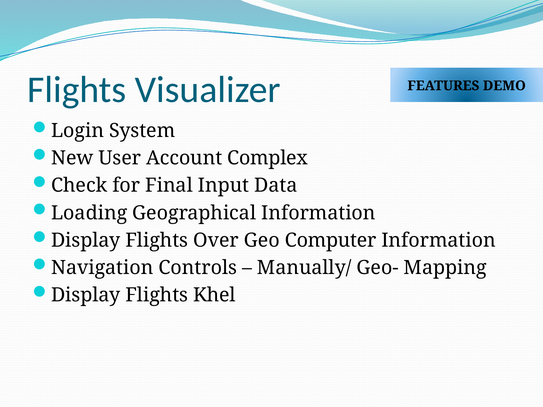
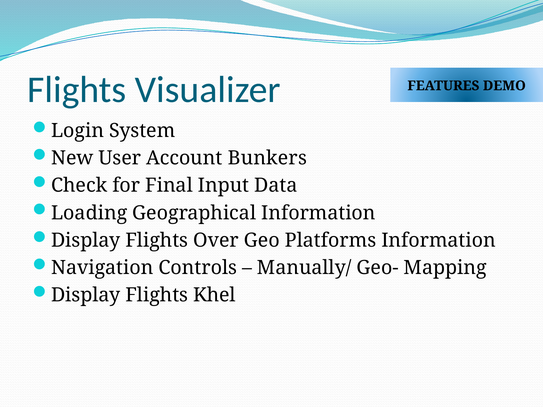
Complex: Complex -> Bunkers (267, 158)
Computer: Computer -> Platforms (331, 240)
